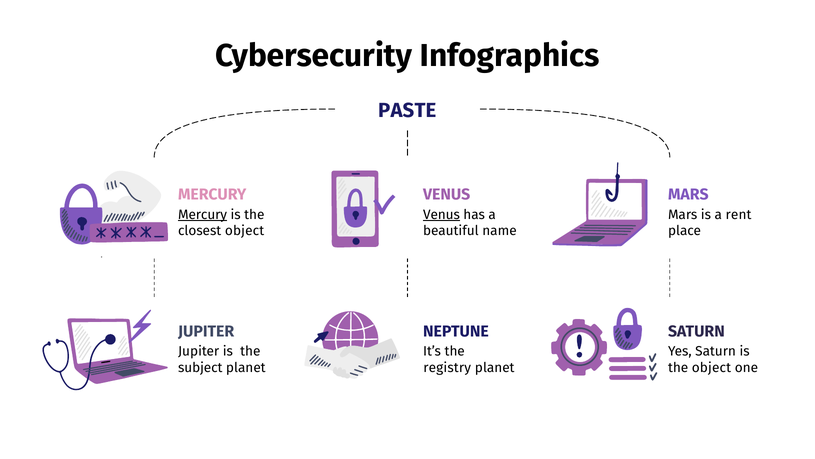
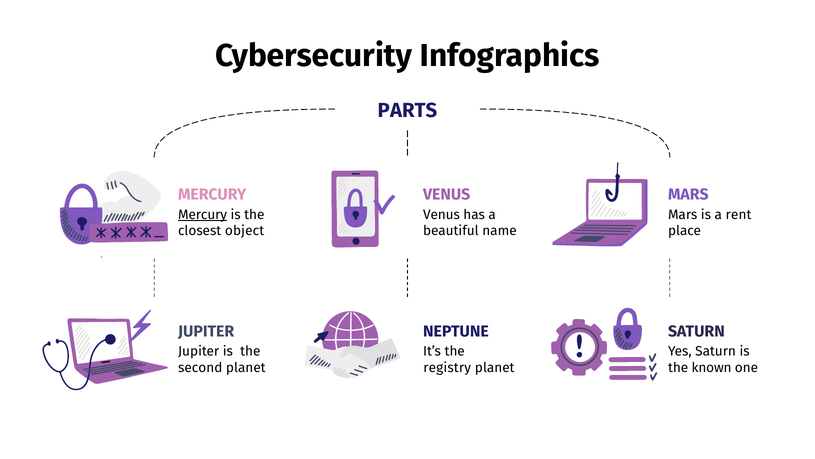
PASTE: PASTE -> PARTS (408, 110)
Venus underline: present -> none (441, 214)
subject: subject -> second (200, 367)
the object: object -> known (712, 367)
